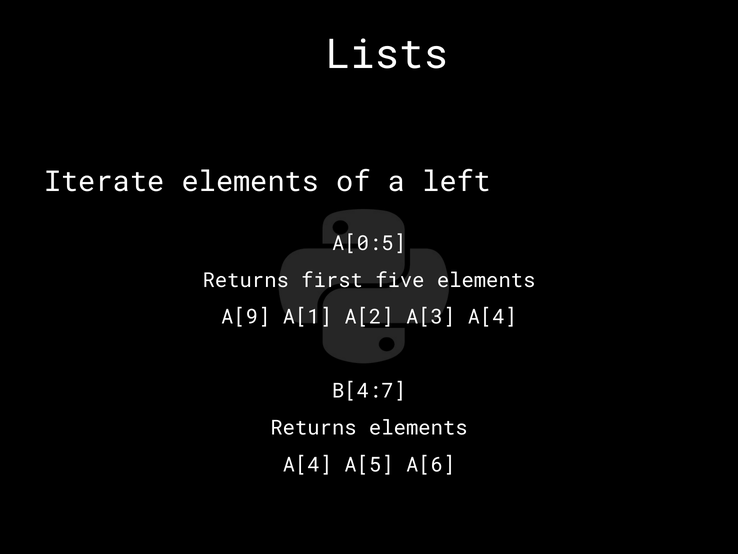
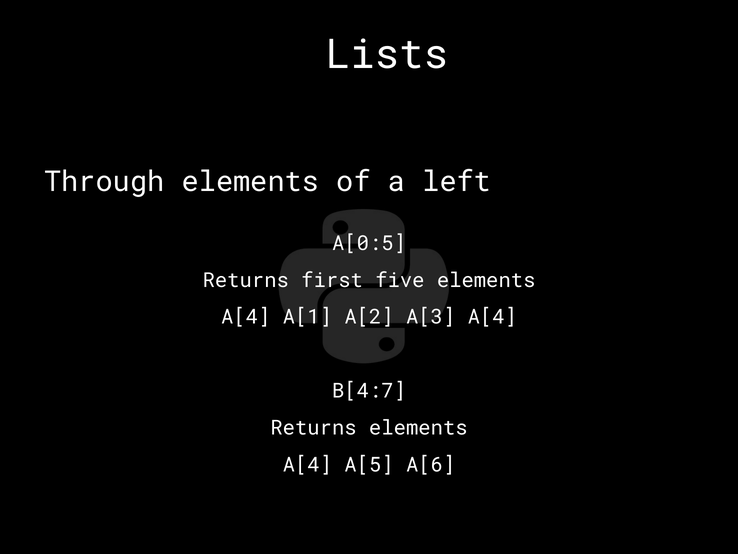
Iterate: Iterate -> Through (104, 182)
A[9: A[9 -> A[4 (246, 317)
